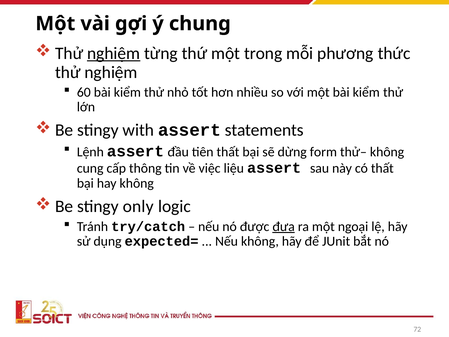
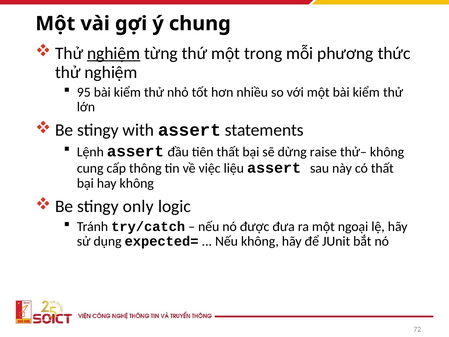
60: 60 -> 95 (84, 92)
form: form -> raise (323, 152)
đưa underline: present -> none (284, 226)
